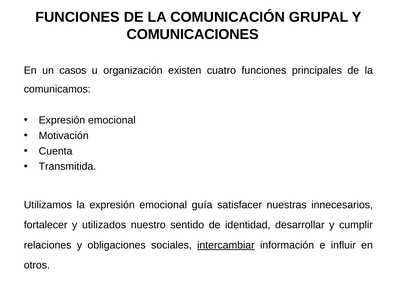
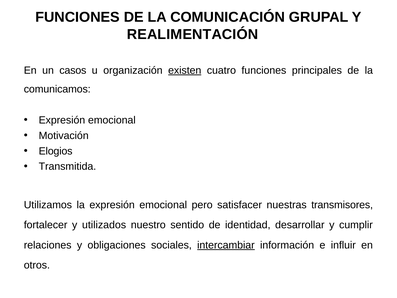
COMUNICACIONES: COMUNICACIONES -> REALIMENTACIÓN (193, 34)
existen underline: none -> present (185, 70)
Cuenta: Cuenta -> Elogios (56, 151)
guía: guía -> pero (202, 205)
innecesarios: innecesarios -> transmisores (342, 205)
